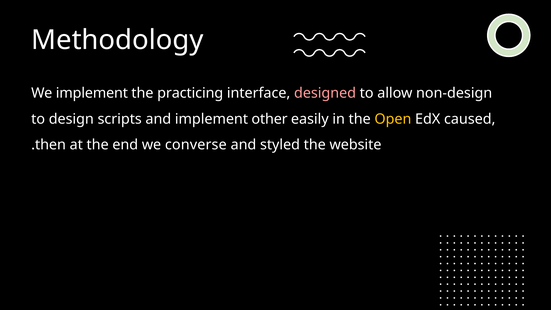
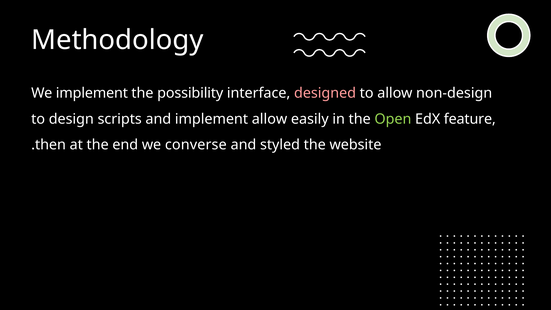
practicing: practicing -> possibility (190, 93)
implement other: other -> allow (269, 119)
Open colour: yellow -> light green (393, 119)
caused: caused -> feature (470, 119)
